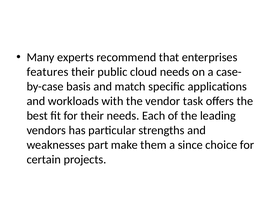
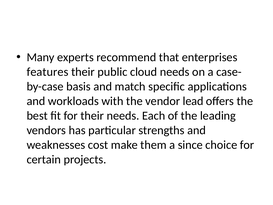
task: task -> lead (193, 101)
part: part -> cost (98, 145)
